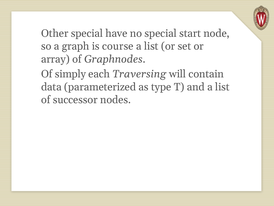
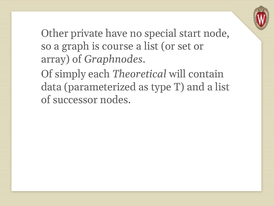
Other special: special -> private (87, 33)
Traversing: Traversing -> Theoretical (139, 74)
